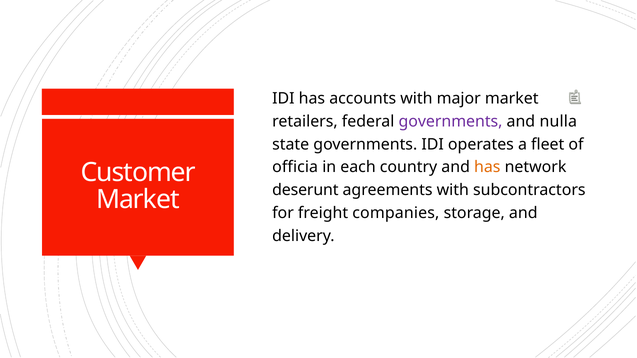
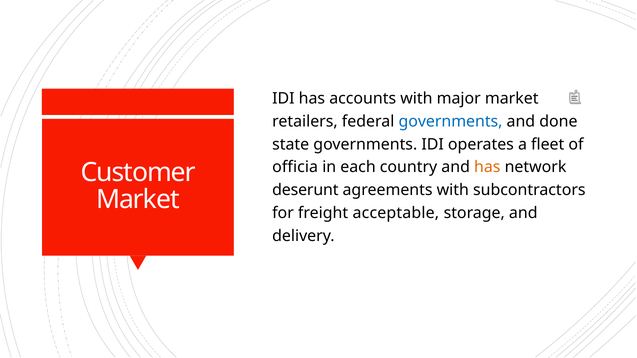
governments colour: purple -> blue (450, 121)
nulla: nulla -> done (558, 121)
companies: companies -> acceptable (396, 213)
